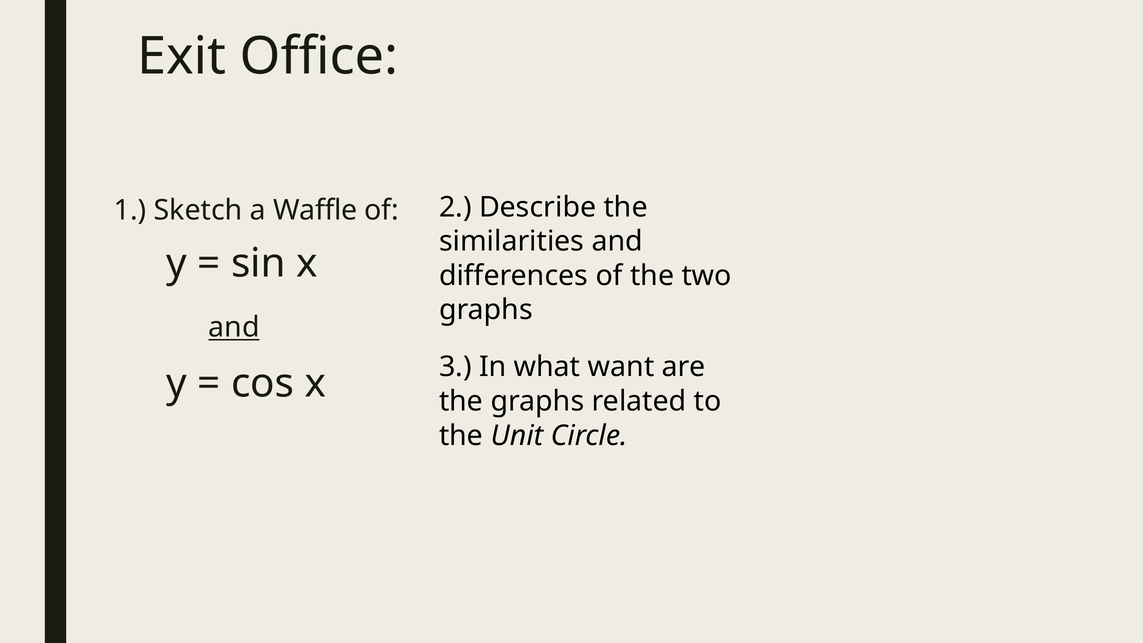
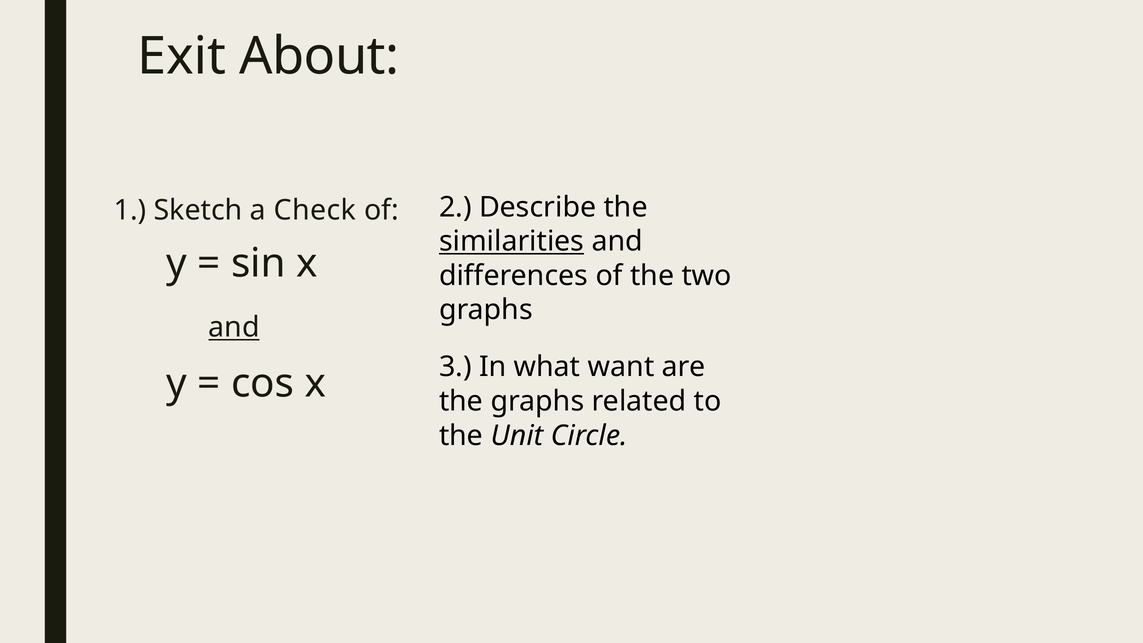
Office: Office -> About (319, 56)
Waffle: Waffle -> Check (315, 210)
similarities underline: none -> present (512, 241)
